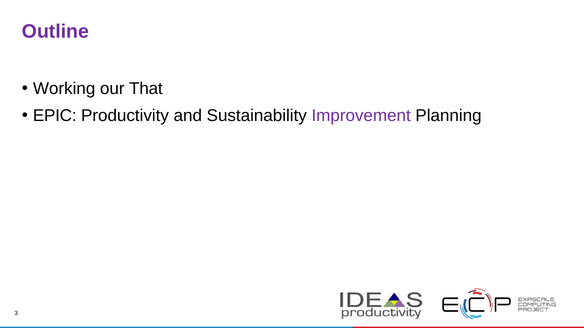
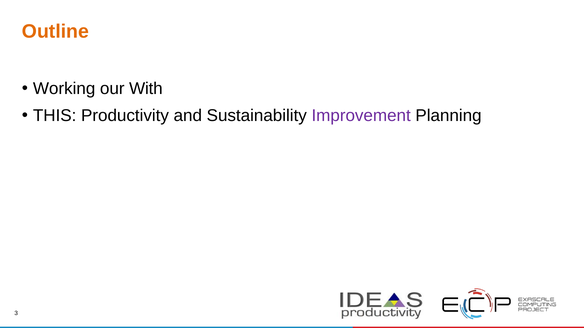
Outline colour: purple -> orange (55, 31)
That: That -> With (146, 89)
EPIC: EPIC -> THIS (55, 116)
